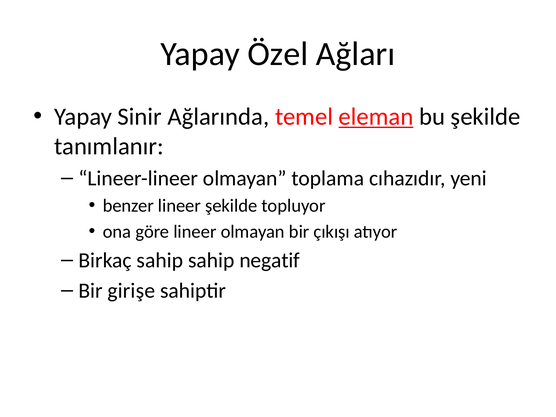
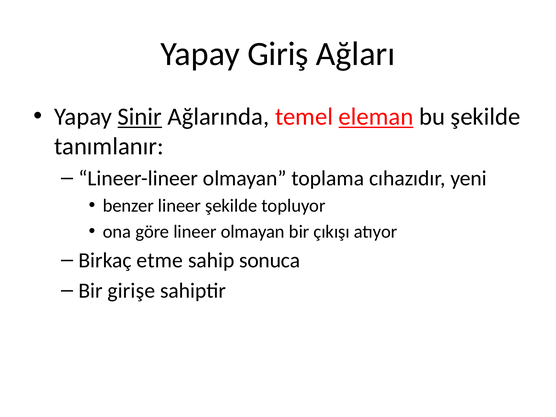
Özel: Özel -> Giriş (278, 54)
Sinir underline: none -> present (140, 117)
Birkaç sahip: sahip -> etme (160, 260)
negatif: negatif -> sonuca (270, 260)
